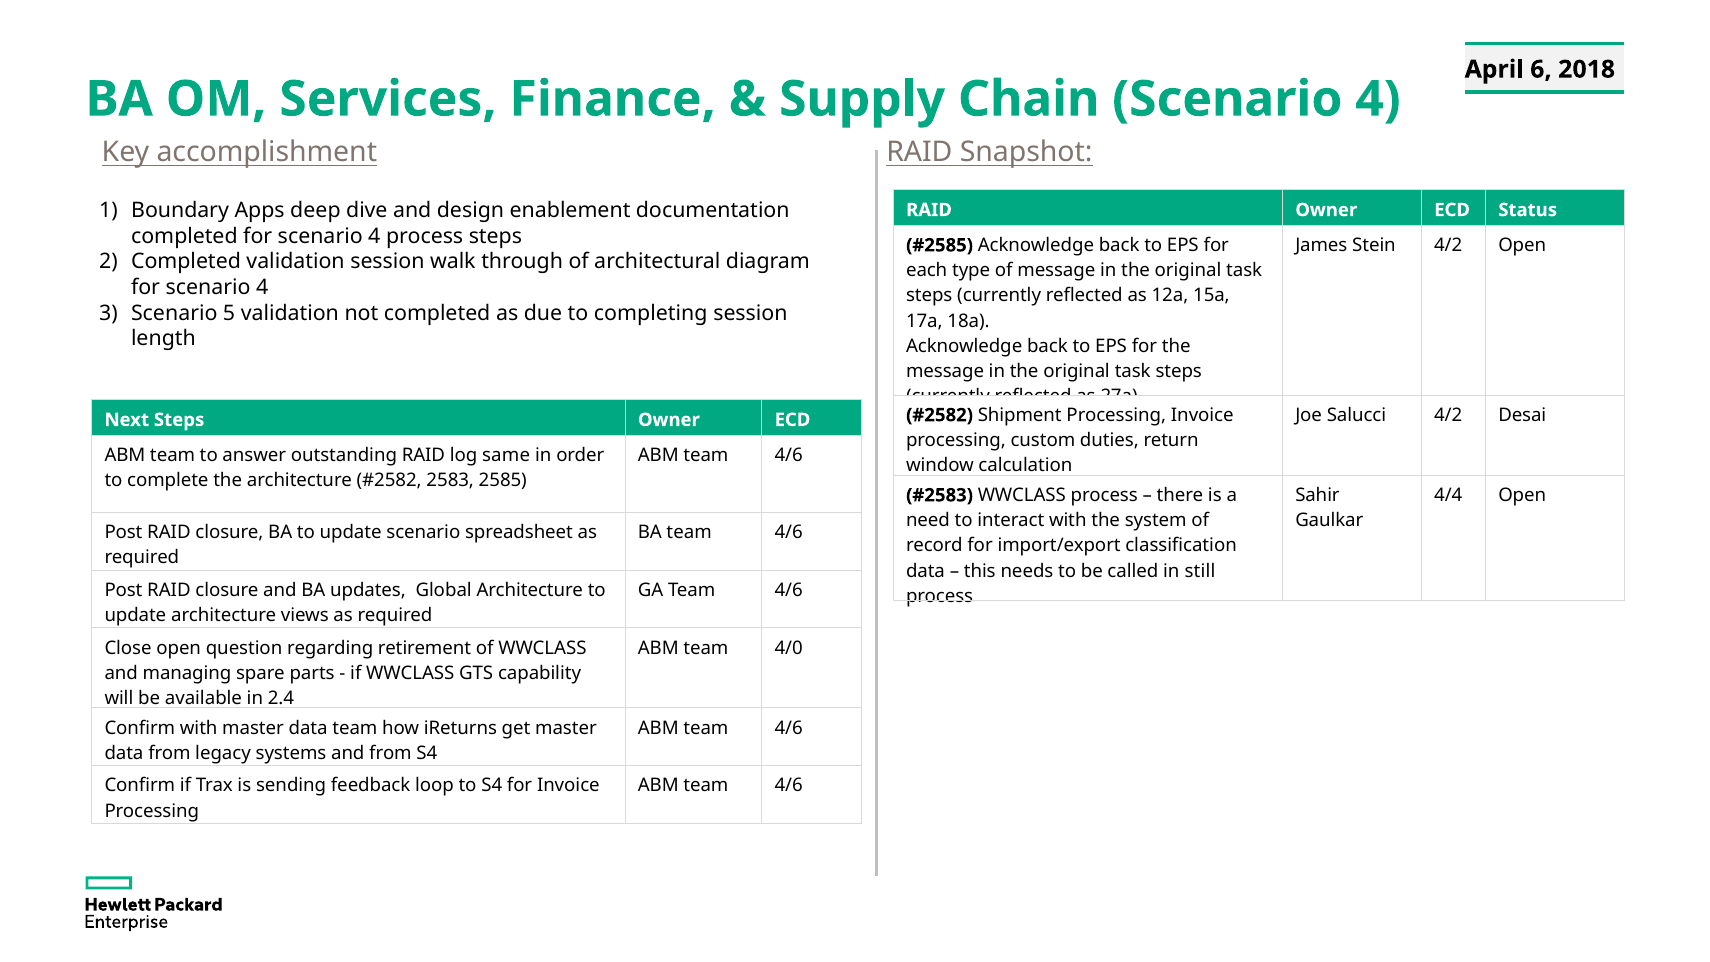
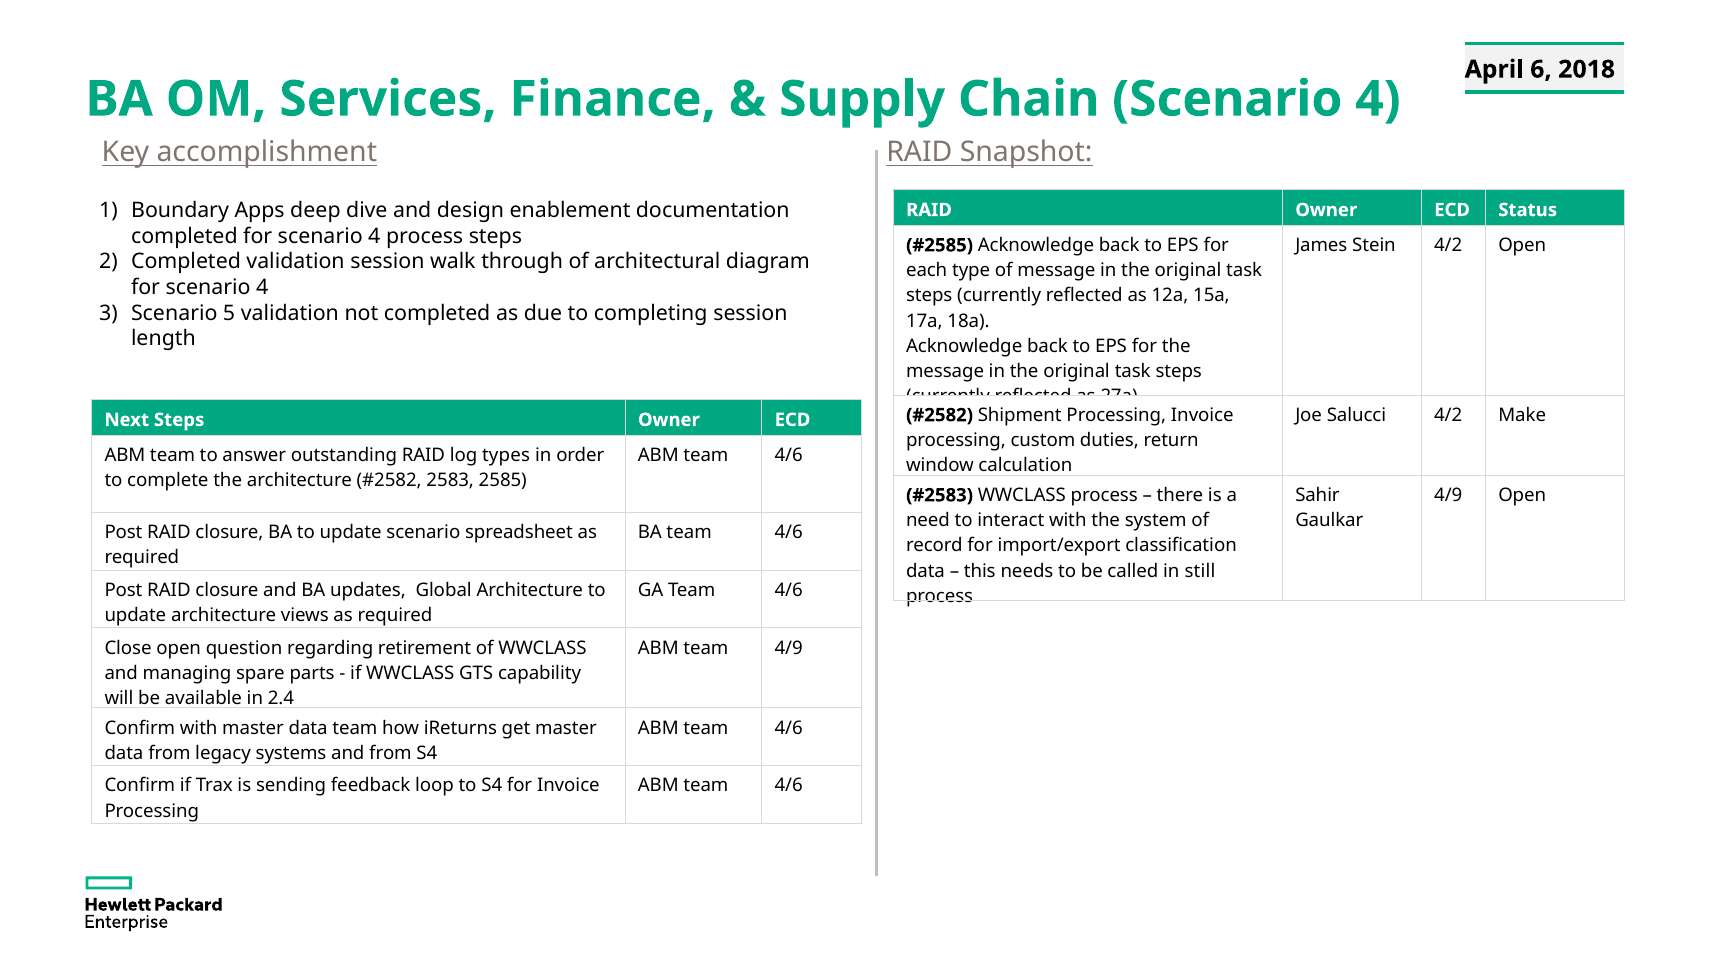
Desai: Desai -> Make (1522, 415)
same: same -> types (506, 455)
4/4: 4/4 -> 4/9 (1448, 495)
team 4/0: 4/0 -> 4/9 (789, 648)
